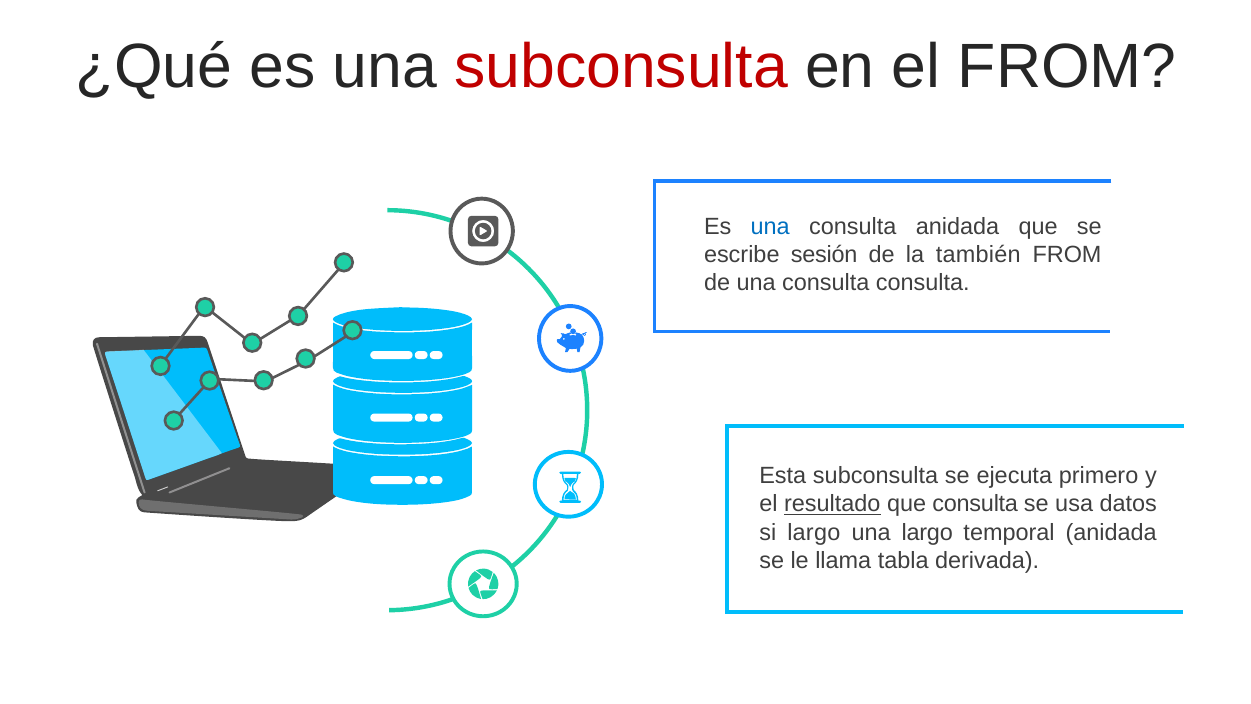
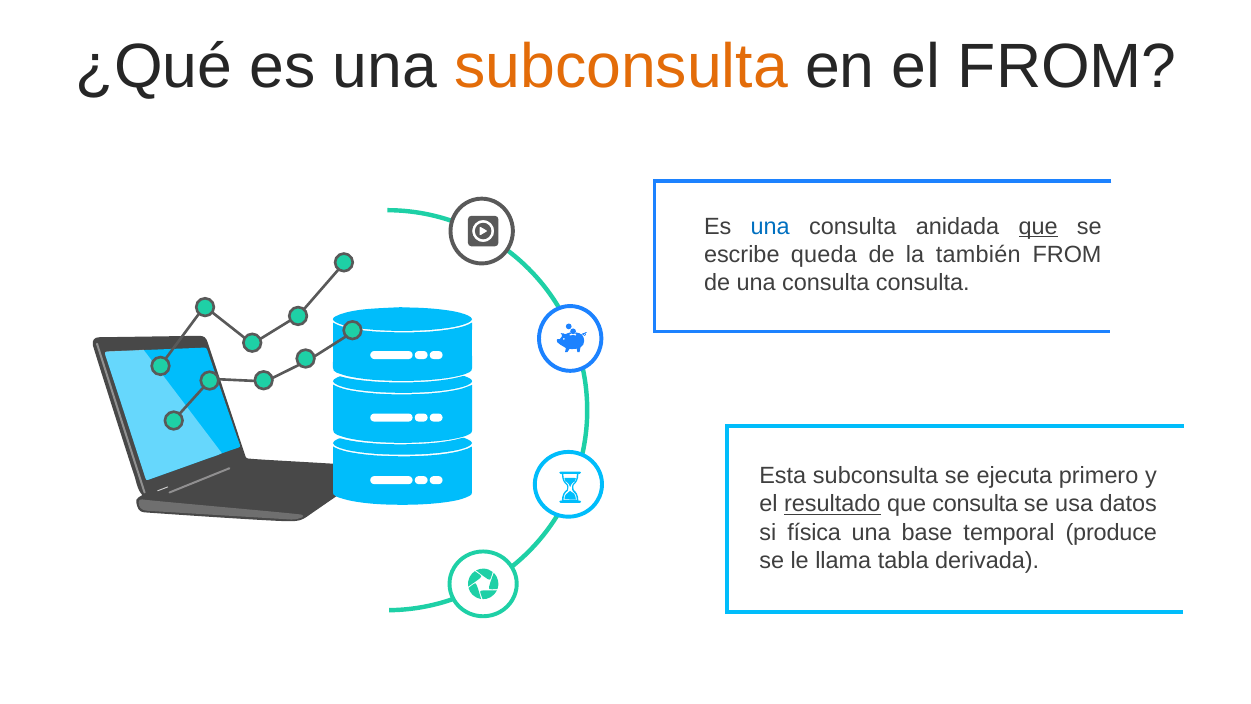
subconsulta colour: red -> orange (621, 67)
que underline: none -> present (1038, 227)
sesión: sesión -> queda (824, 255)
si largo: largo -> física (814, 532)
una largo: largo -> base (927, 532)
temporal anidada: anidada -> produce (1111, 532)
